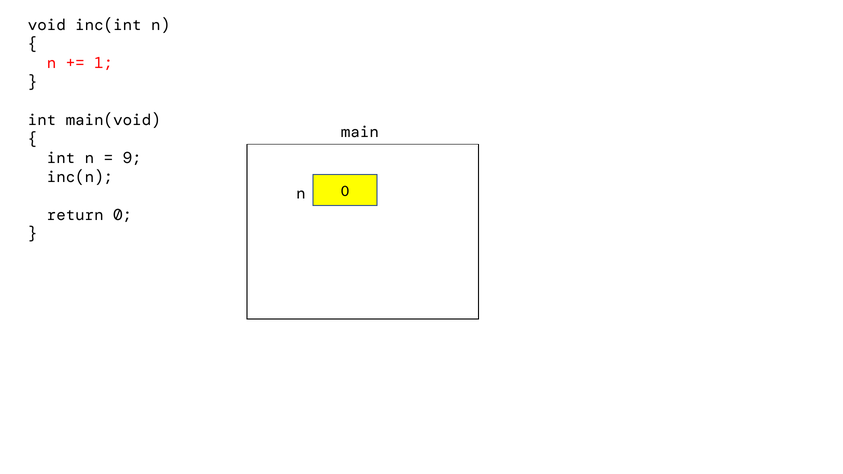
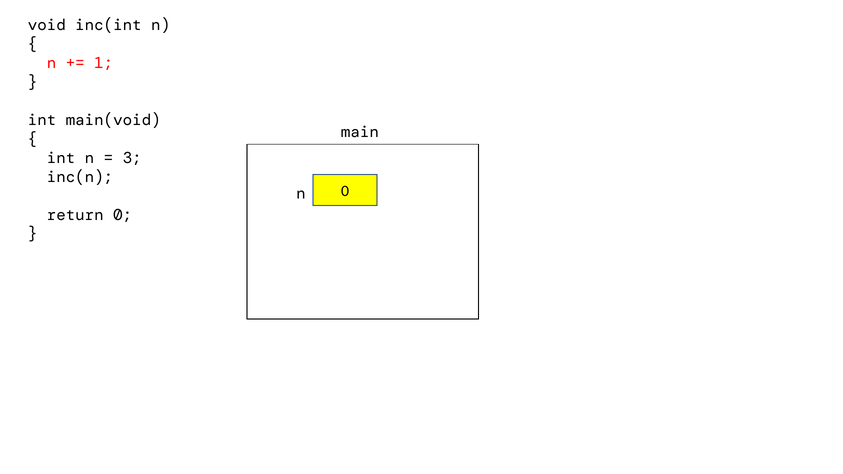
9: 9 -> 3 (132, 158)
